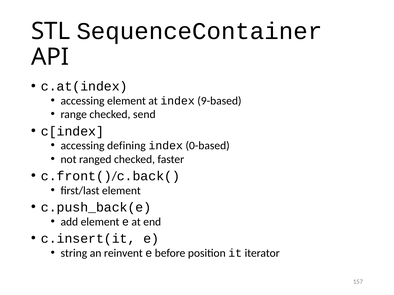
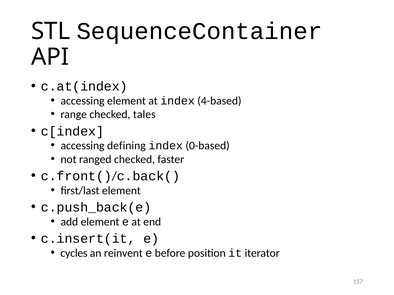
9-based: 9-based -> 4-based (219, 101)
send: send -> tales (144, 115)
string: string -> cycles (74, 253)
